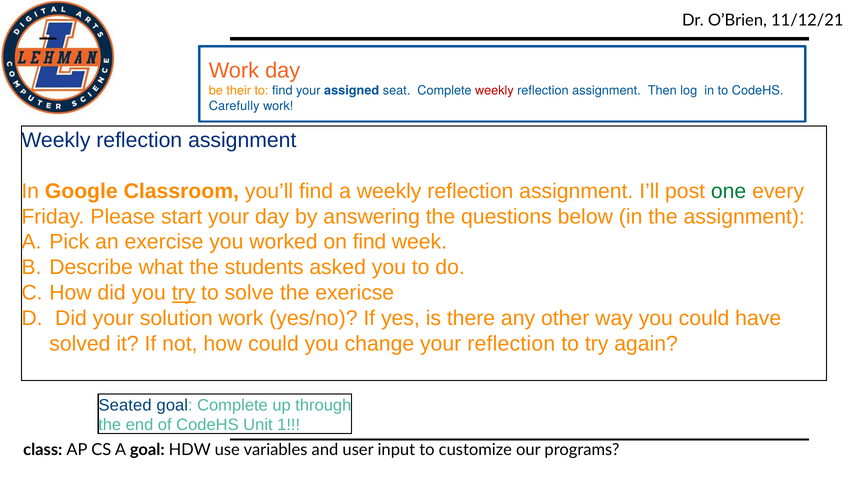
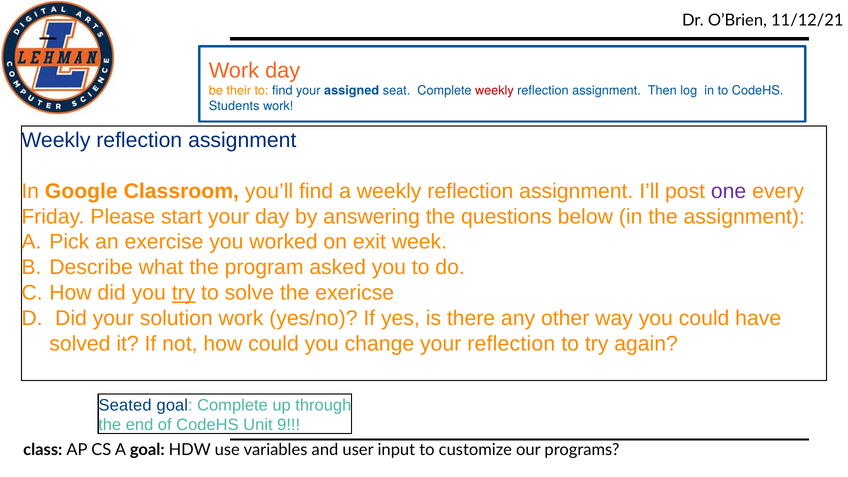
Carefully: Carefully -> Students (234, 106)
one colour: green -> purple (729, 191)
on find: find -> exit (369, 242)
students: students -> program (264, 267)
1: 1 -> 9 (289, 425)
